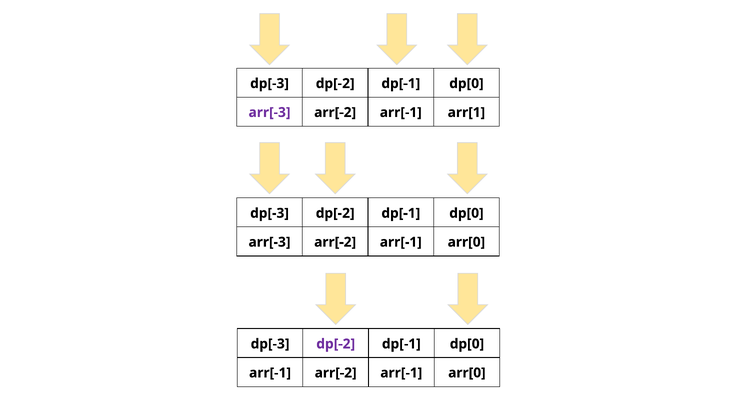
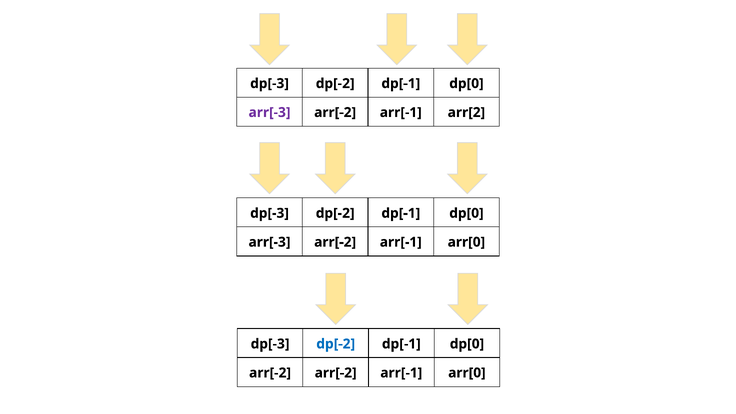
arr[1: arr[1 -> arr[2 (466, 112)
dp[-2 colour: purple -> blue (336, 344)
arr[-1: arr[-1 -> arr[-2 (270, 373)
